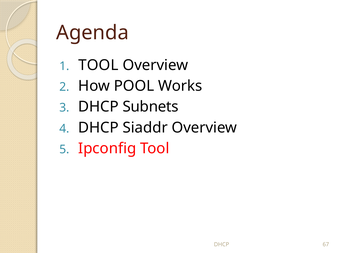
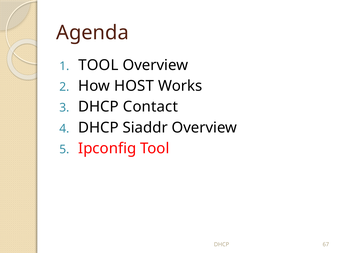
POOL: POOL -> HOST (134, 86)
Subnets: Subnets -> Contact (150, 107)
